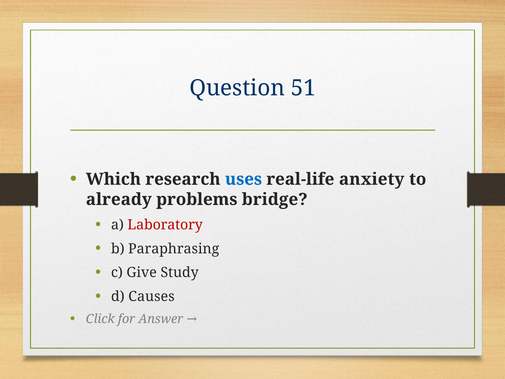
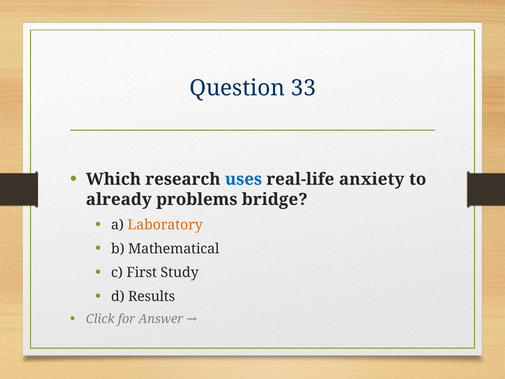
51: 51 -> 33 (303, 88)
Laboratory colour: red -> orange (165, 225)
Paraphrasing: Paraphrasing -> Mathematical (174, 249)
Give: Give -> First (142, 272)
Causes: Causes -> Results (152, 296)
